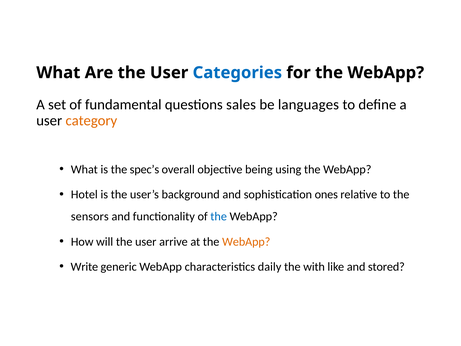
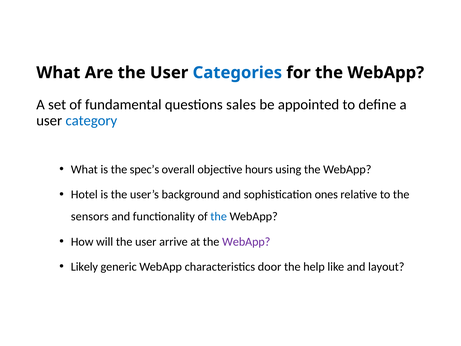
languages: languages -> appointed (309, 105)
category colour: orange -> blue (91, 120)
being: being -> hours (259, 169)
WebApp colour: orange -> purple (246, 241)
Write: Write -> Likely (84, 267)
daily: daily -> door (270, 267)
with: with -> help (314, 267)
stored: stored -> layout (386, 267)
